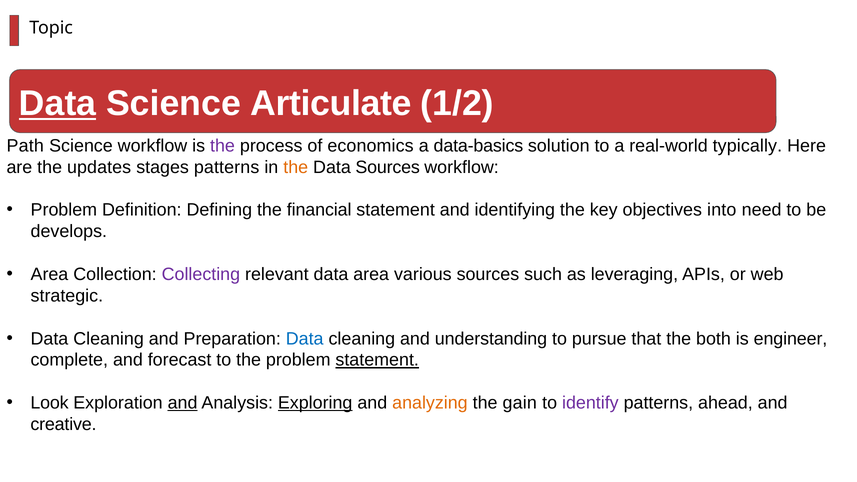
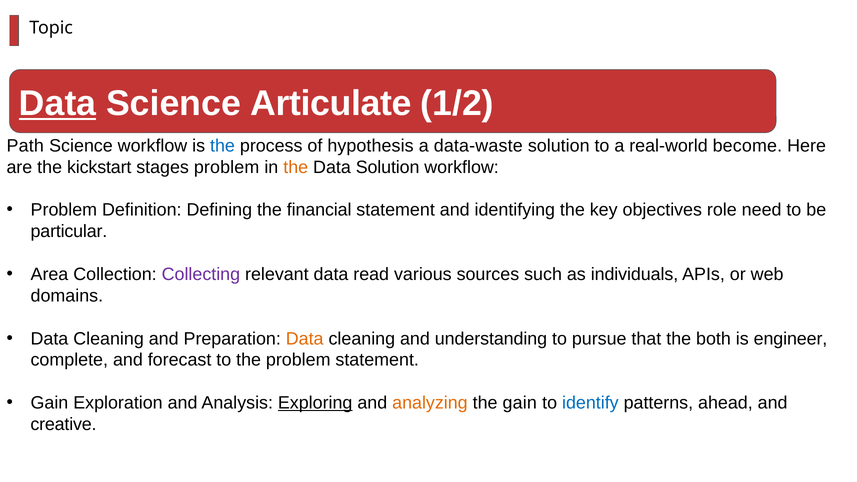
the colour: purple -> blue (223, 146)
economics: economics -> hypothesis (371, 146)
data-basics: data-basics -> data-waste (478, 146)
typically: typically -> become (747, 146)
updates: updates -> kickstart (99, 167)
stages patterns: patterns -> problem (227, 167)
Data Sources: Sources -> Solution (388, 167)
into: into -> role (722, 210)
develops: develops -> particular (69, 232)
data area: area -> read (371, 274)
leveraging: leveraging -> individuals (634, 274)
strategic: strategic -> domains (67, 296)
Data colour: blue -> orange (305, 339)
statement underline: present -> none (377, 360)
Look: Look -> Gain (49, 403)
and underline: present -> none (183, 403)
identify colour: purple -> blue (590, 403)
